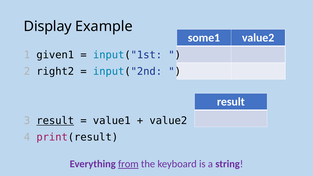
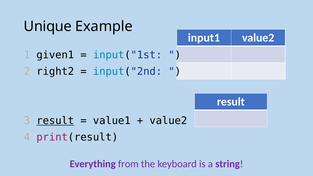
Display: Display -> Unique (48, 26)
some1: some1 -> input1 (204, 38)
from underline: present -> none (128, 164)
